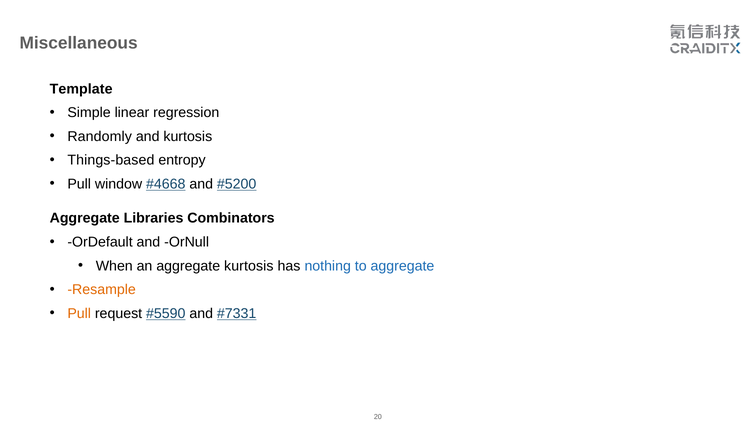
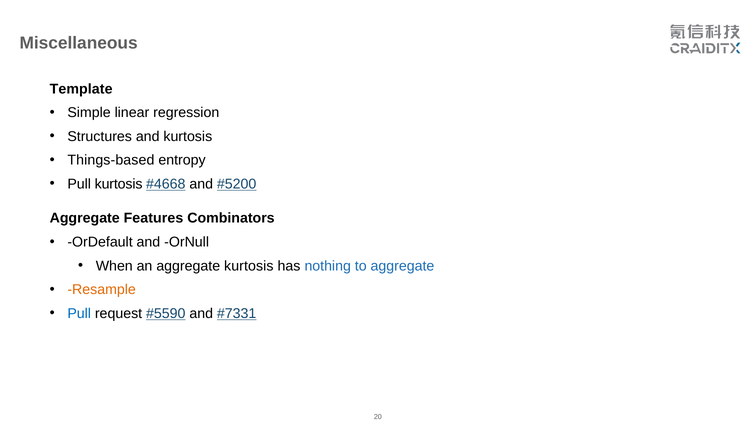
Randomly: Randomly -> Structures (100, 136)
Pull window: window -> kurtosis (119, 184)
Libraries: Libraries -> Features (153, 218)
Pull colour: orange -> blue (79, 314)
